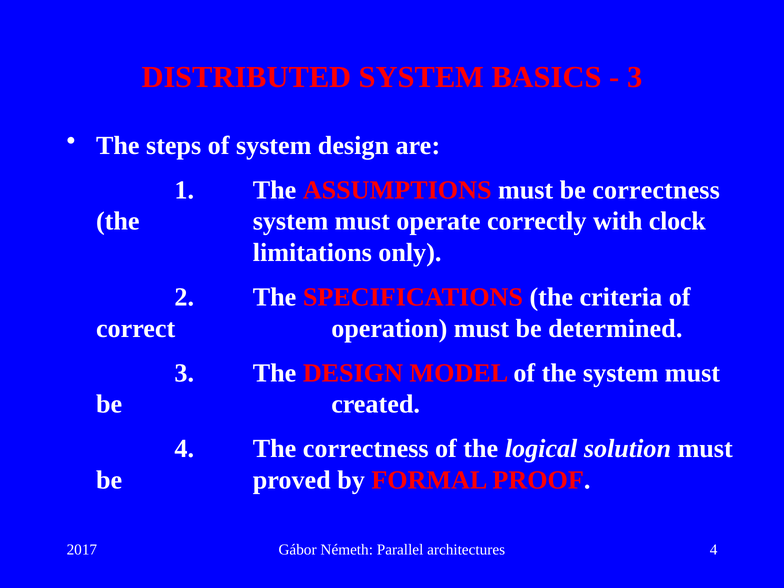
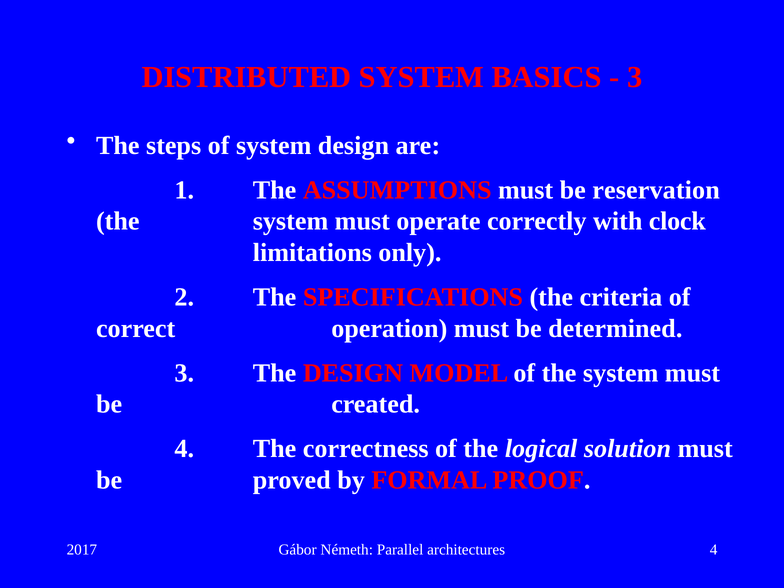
be correctness: correctness -> reservation (656, 190)
